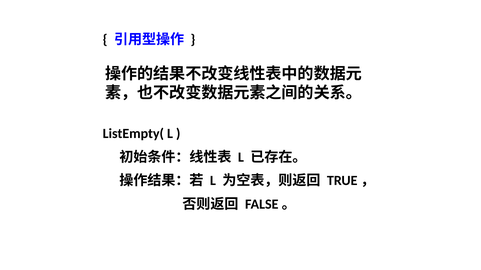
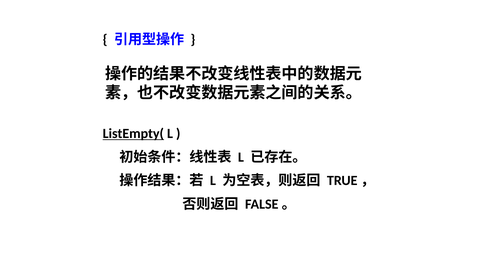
ListEmpty( underline: none -> present (133, 134)
